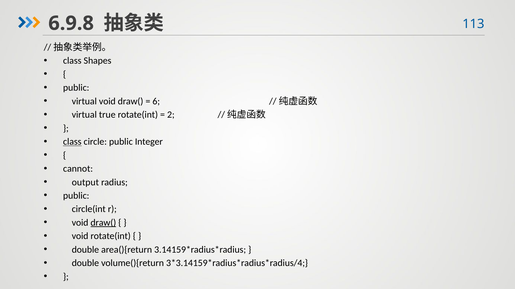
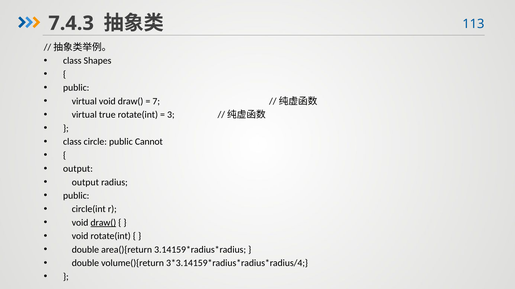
6.9.8: 6.9.8 -> 7.4.3 (71, 23)
6: 6 -> 7 (156, 101)
2: 2 -> 3 (171, 115)
class underline: present -> none (72, 142)
Integer: Integer -> Cannot (149, 142)
cannot: cannot -> output (78, 169)
